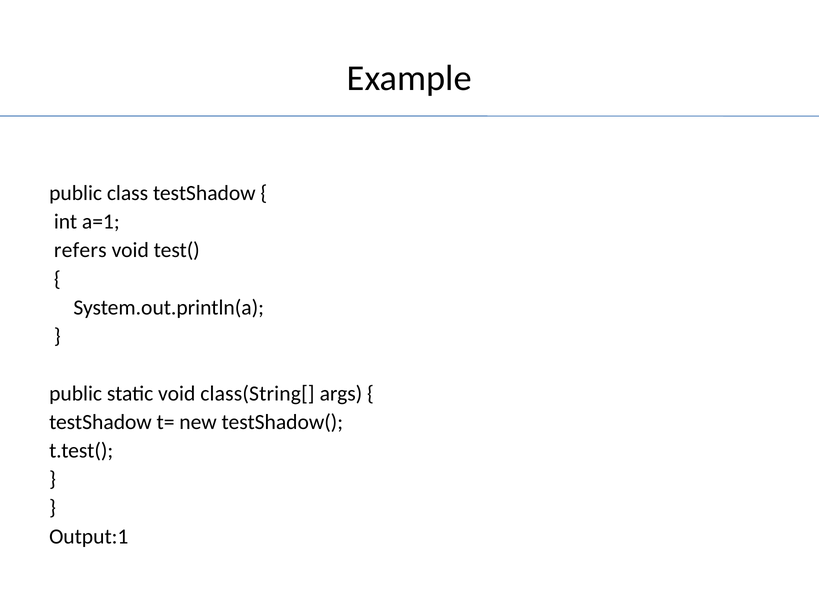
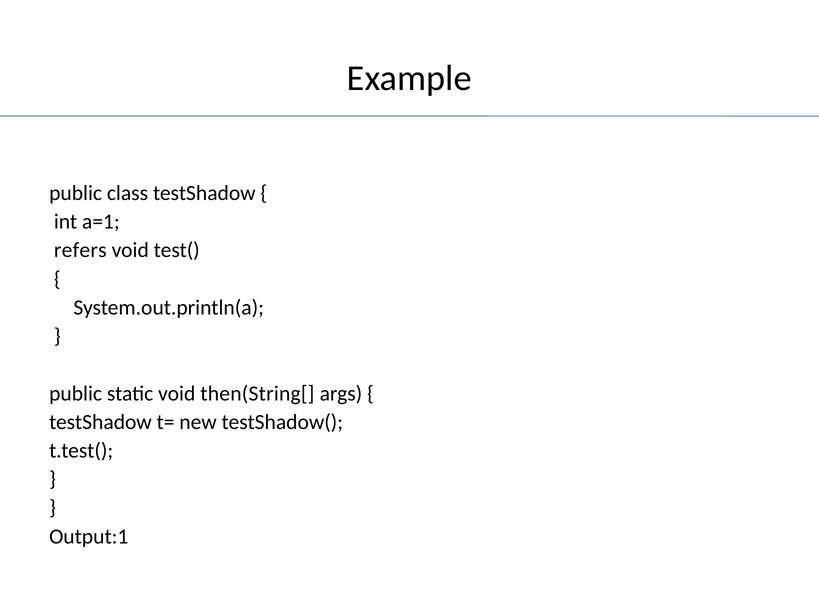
class(String[: class(String[ -> then(String[ (257, 394)
